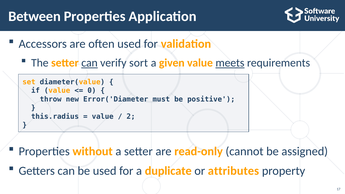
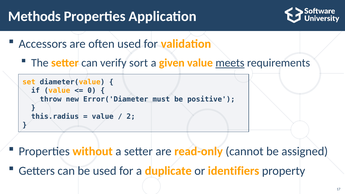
Between: Between -> Methods (35, 16)
can underline: present -> none (89, 63)
attributes: attributes -> identifiers (234, 171)
